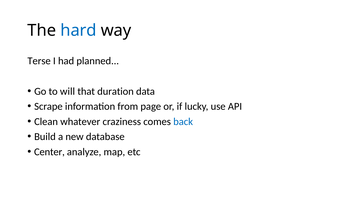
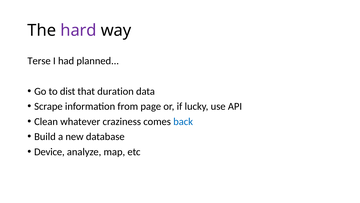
hard colour: blue -> purple (78, 30)
will: will -> dist (68, 91)
Center: Center -> Device (49, 151)
